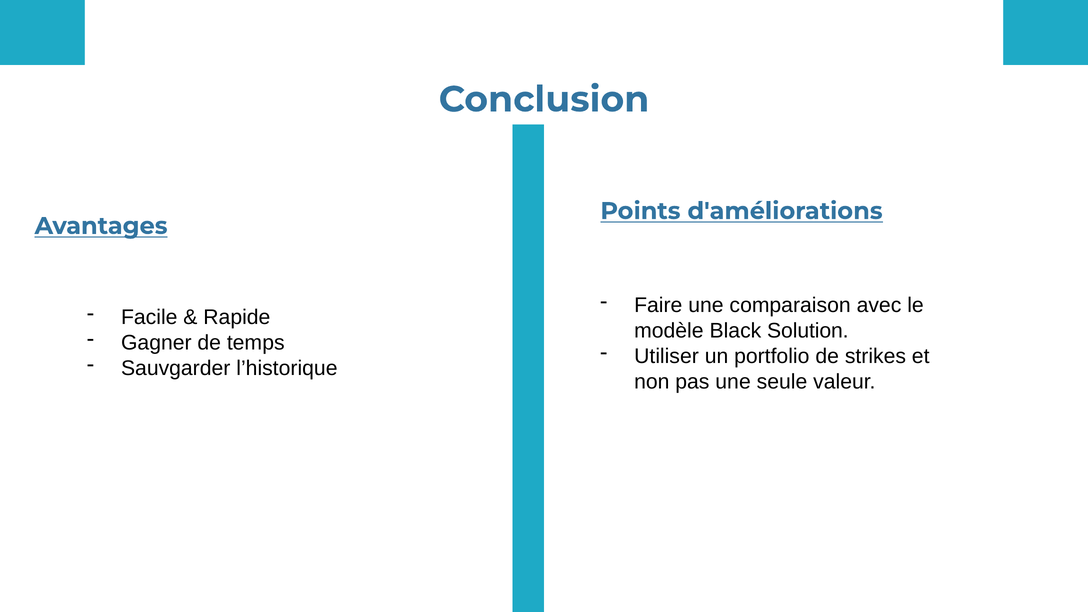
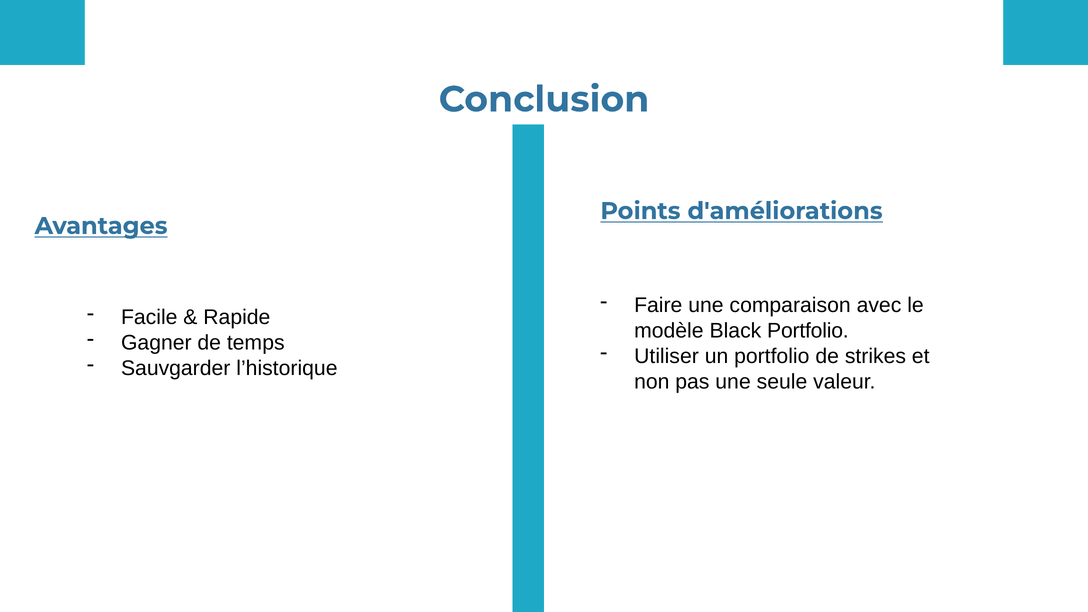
Black Solution: Solution -> Portfolio (808, 331)
